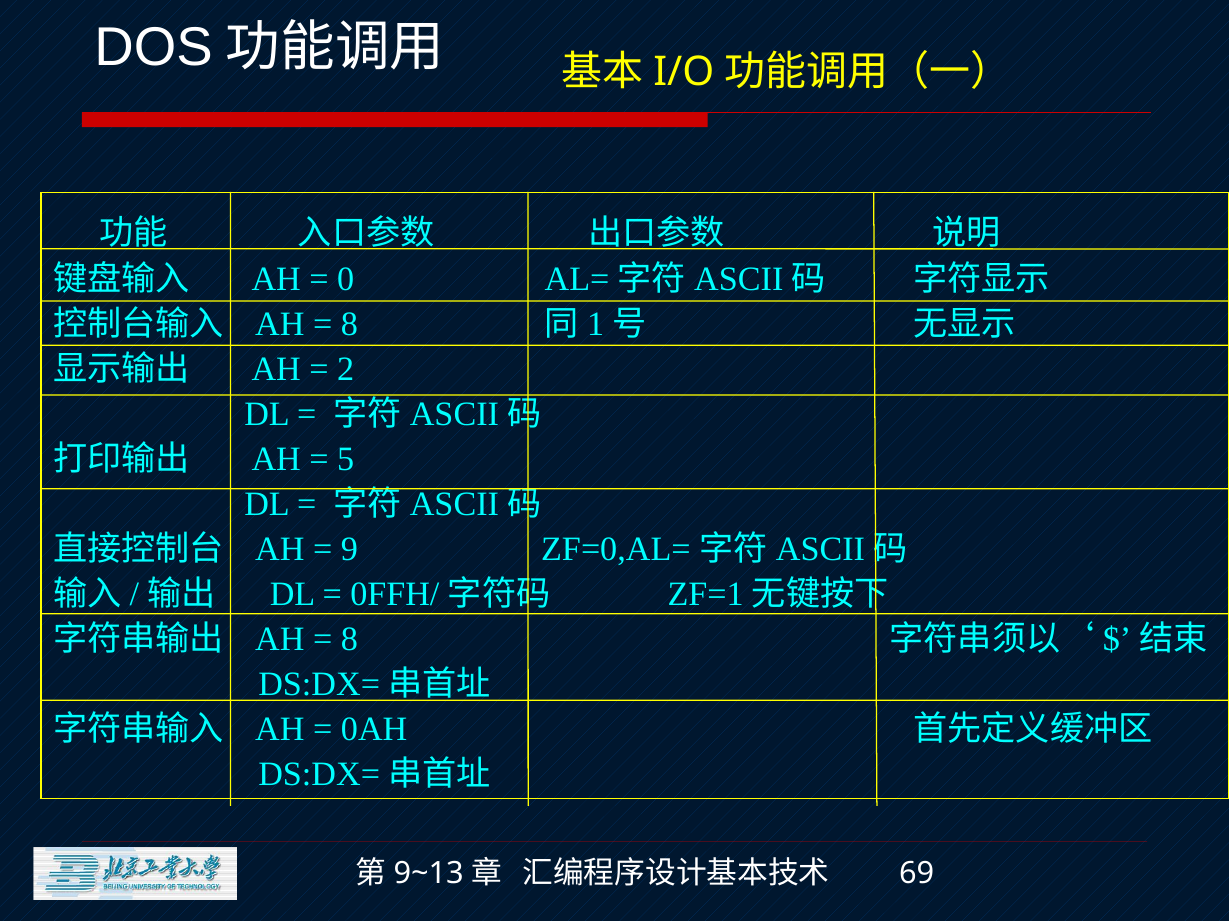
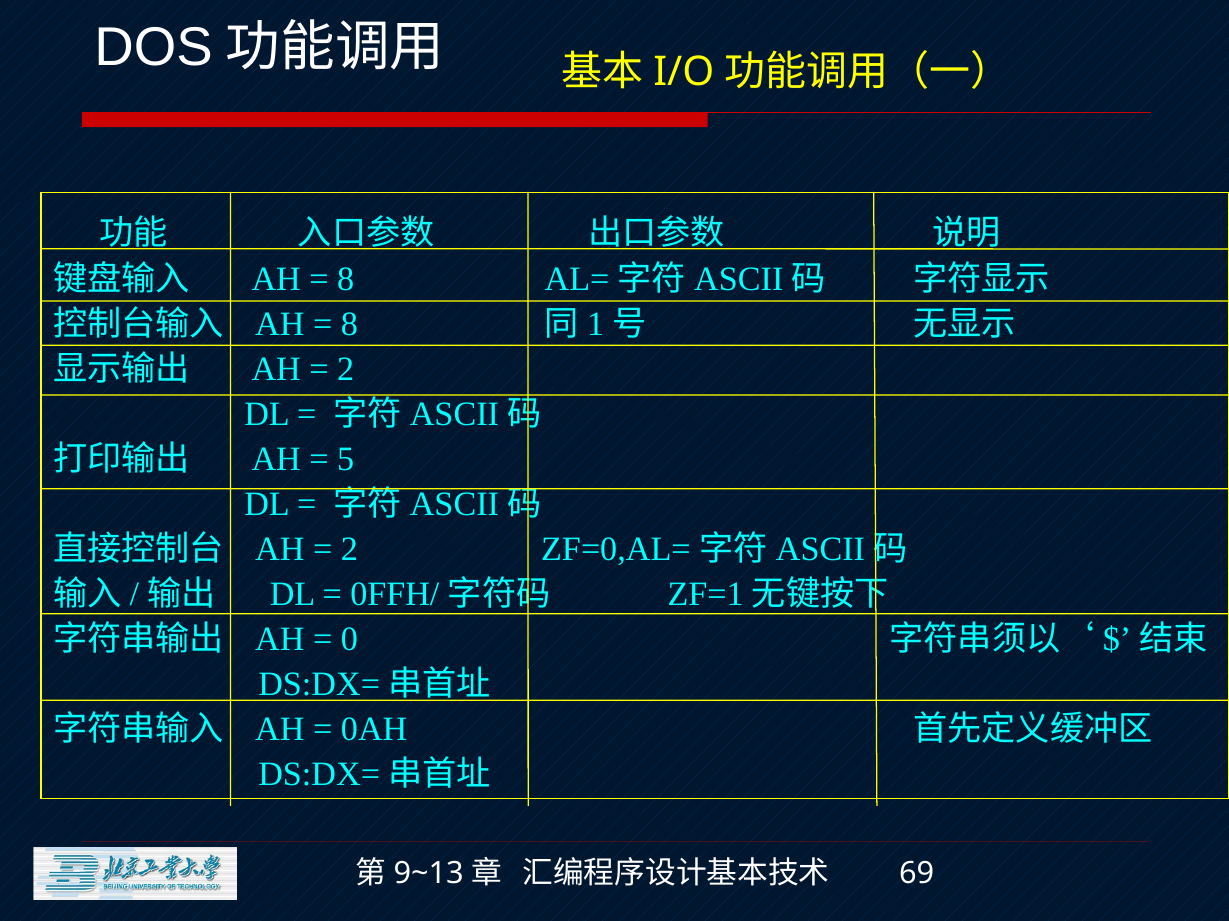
0: 0 -> 8 (346, 280)
9: 9 -> 2 (349, 550)
8: 8 -> 0 (349, 640)
